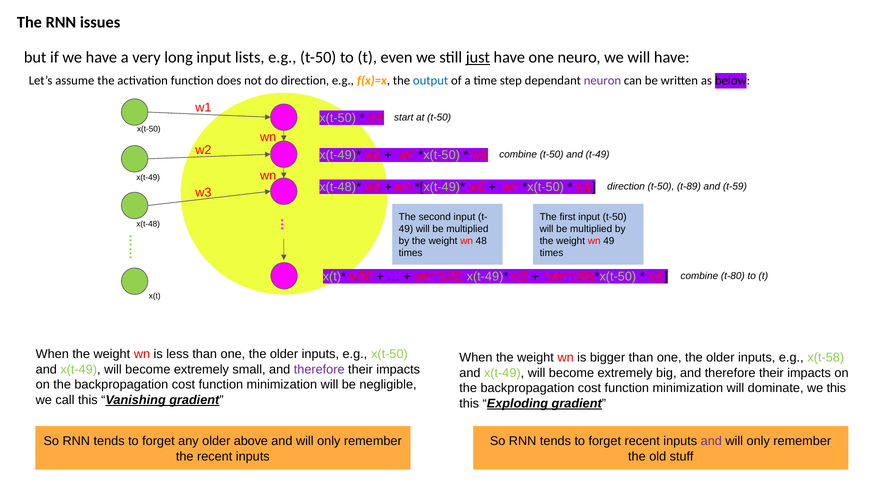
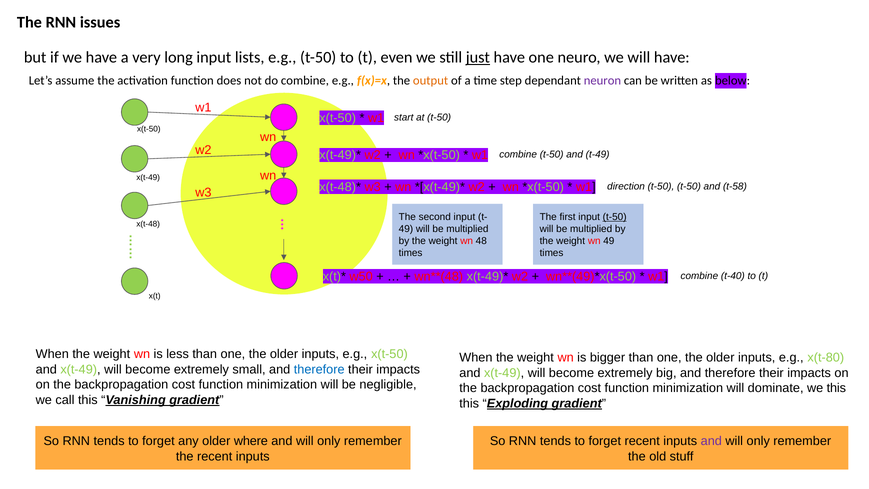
do direction: direction -> combine (305, 81)
output colour: blue -> orange (431, 81)
t-50 t-89: t-89 -> t-50 (689, 186)
t-59: t-59 -> t-58 (735, 186)
t-50 underline: none -> present (615, 217)
t-80: t-80 -> t-40 (733, 276)
x(t-58: x(t-58 -> x(t-80 (826, 358)
therefore colour: purple -> blue (319, 369)
above: above -> where (251, 441)
